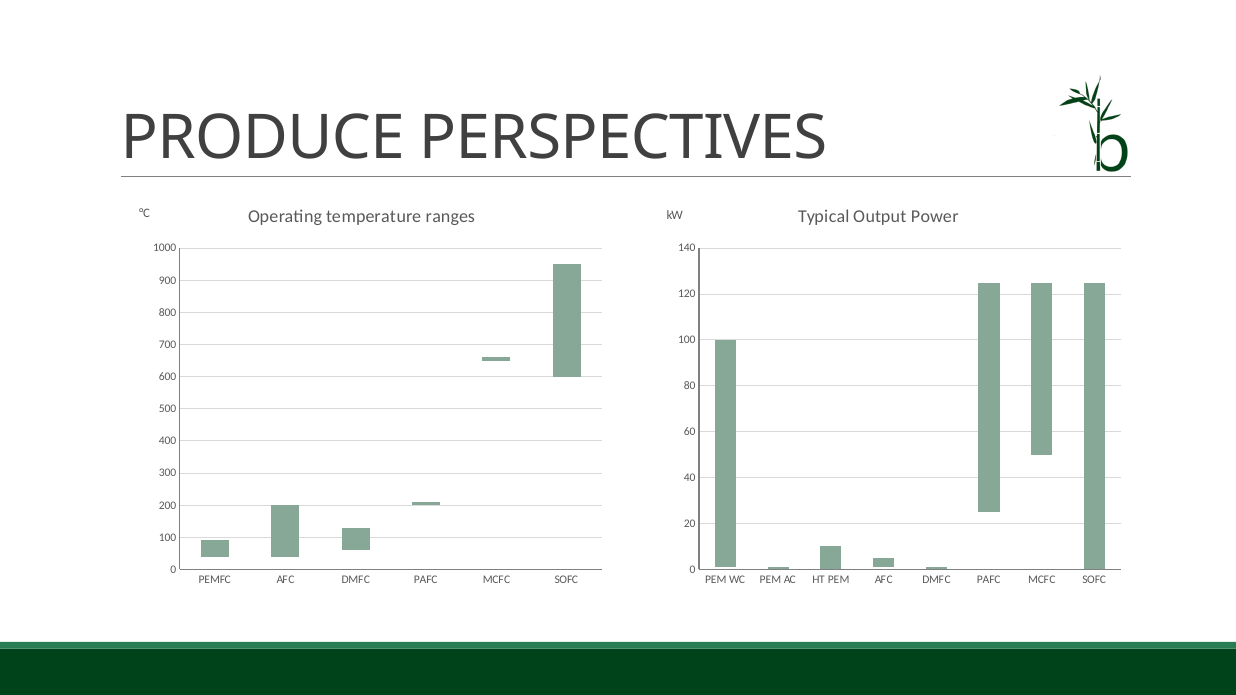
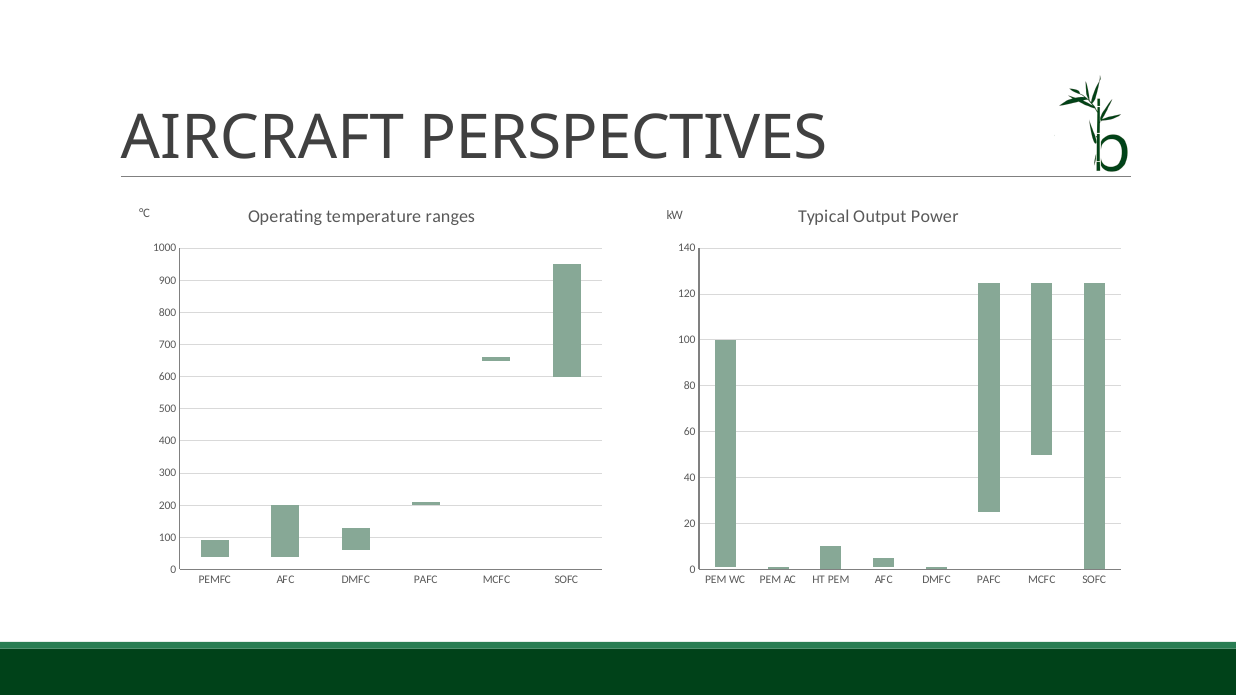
PRODUCE: PRODUCE -> AIRCRAFT (262, 138)
